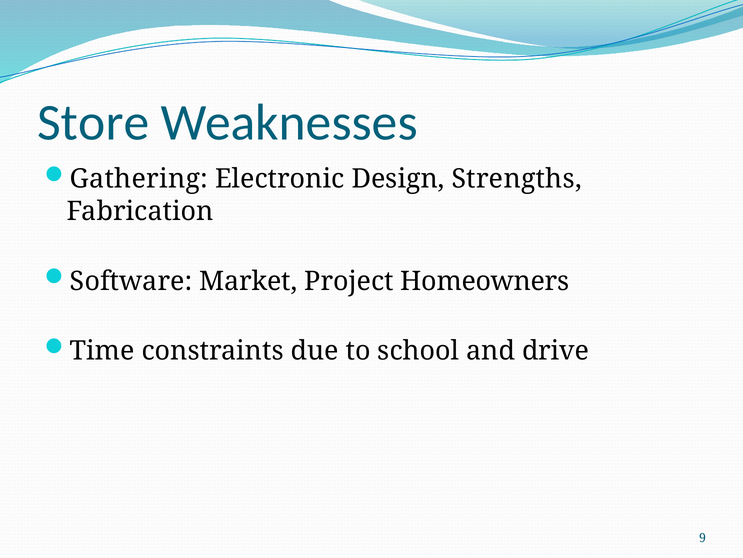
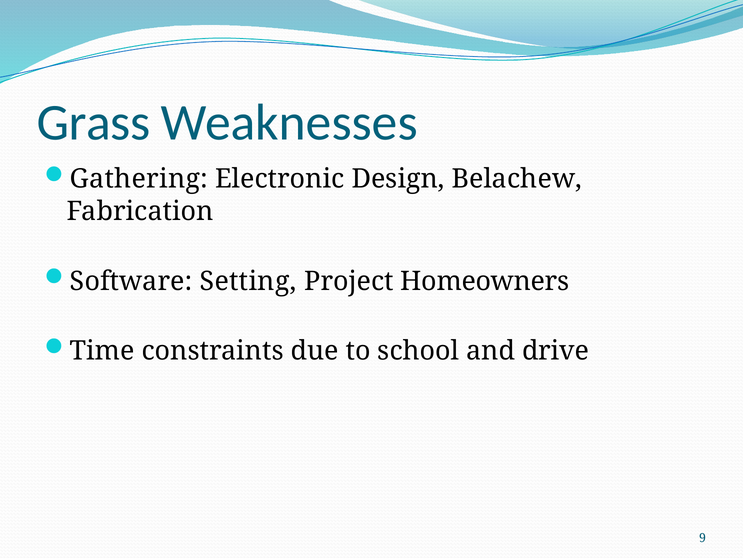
Store: Store -> Grass (93, 123)
Strengths: Strengths -> Belachew (517, 179)
Market: Market -> Setting (248, 281)
